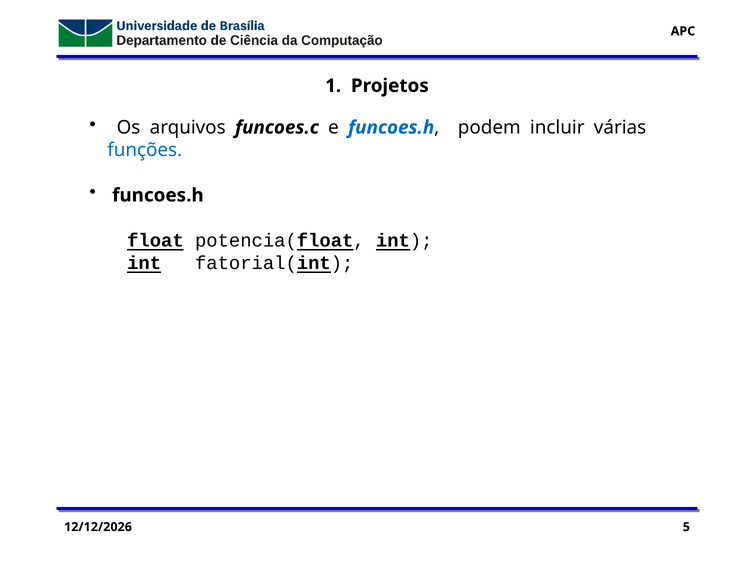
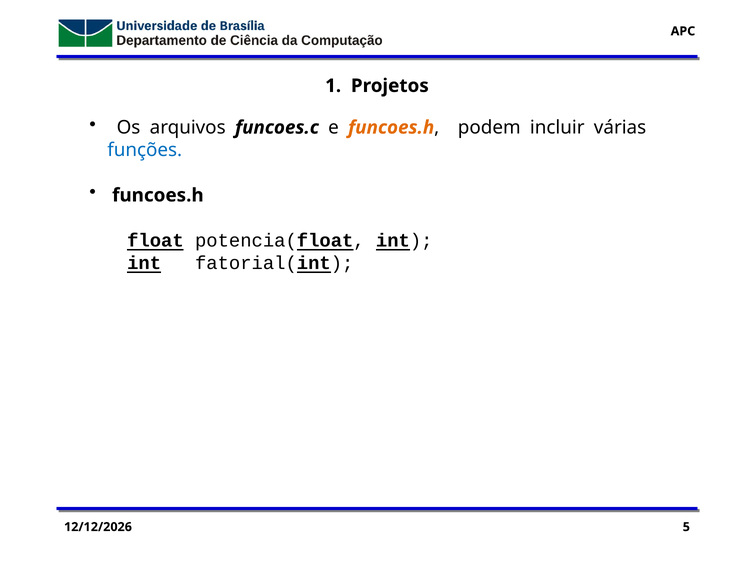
funcoes.h colour: blue -> orange (391, 128)
